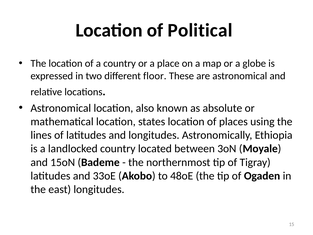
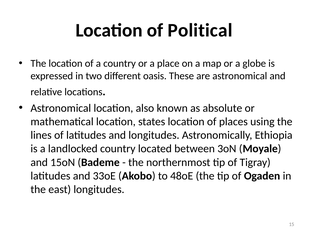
floor: floor -> oasis (155, 76)
